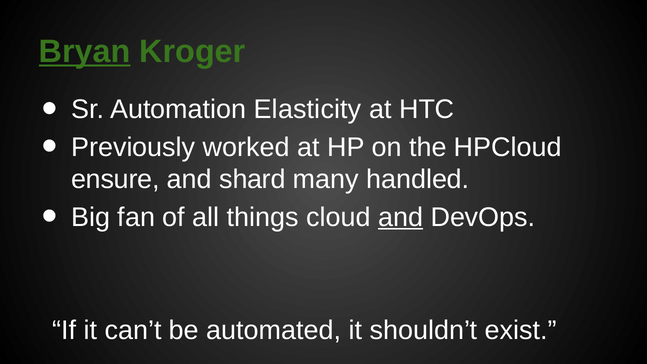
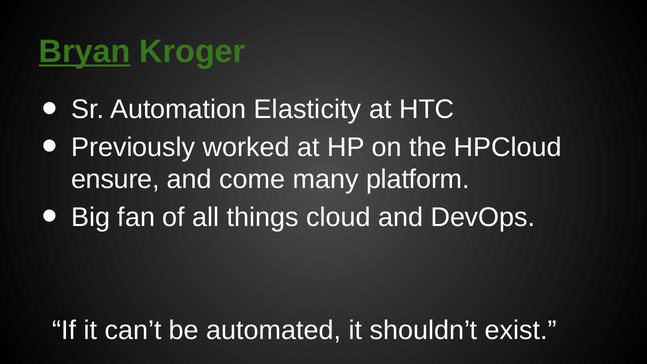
shard: shard -> come (252, 180)
handled: handled -> platform (418, 180)
and underline: present -> none (401, 217)
